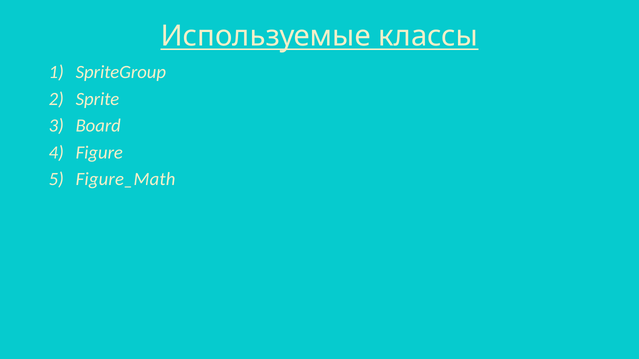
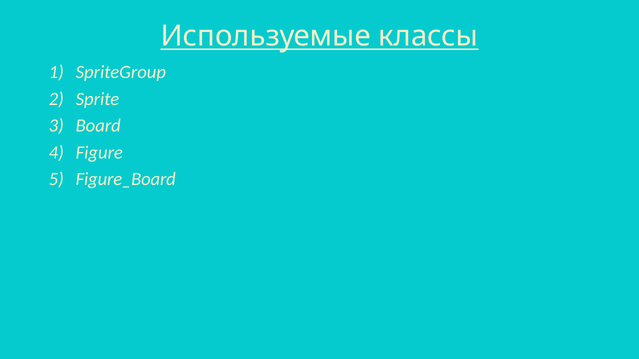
Figure_Math: Figure_Math -> Figure_Board (126, 179)
